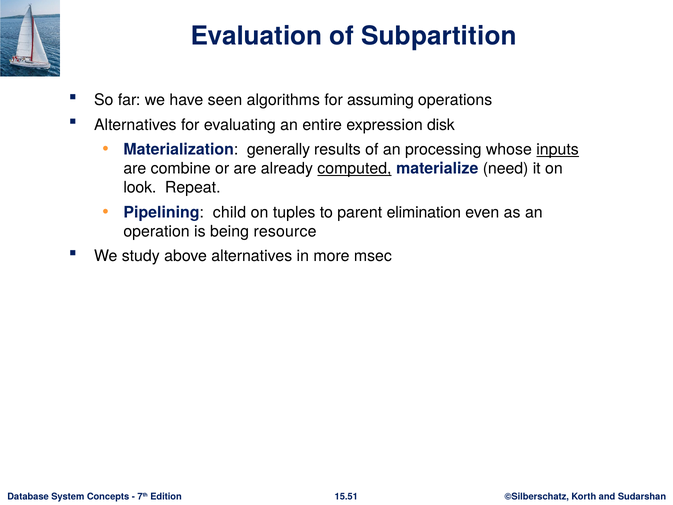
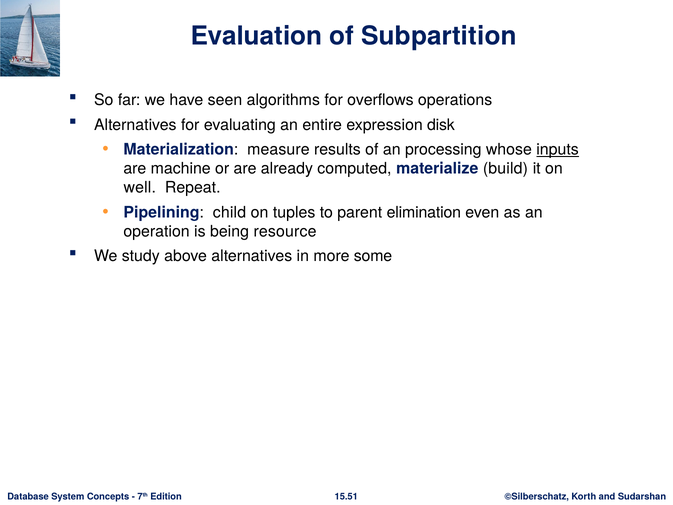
assuming: assuming -> overflows (380, 100)
generally: generally -> measure (278, 149)
combine: combine -> machine (181, 169)
computed underline: present -> none (354, 169)
need: need -> build (505, 169)
look: look -> well (140, 188)
msec: msec -> some (373, 256)
